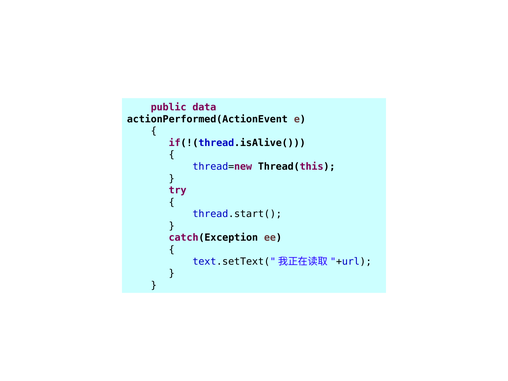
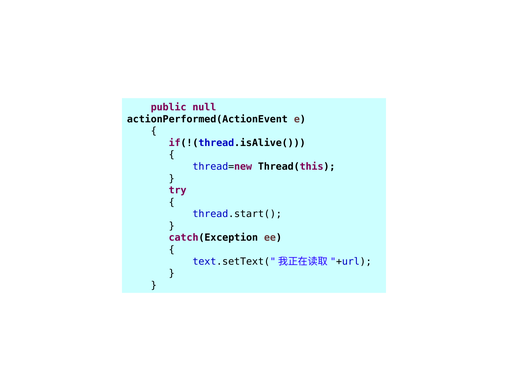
data: data -> null (204, 107)
